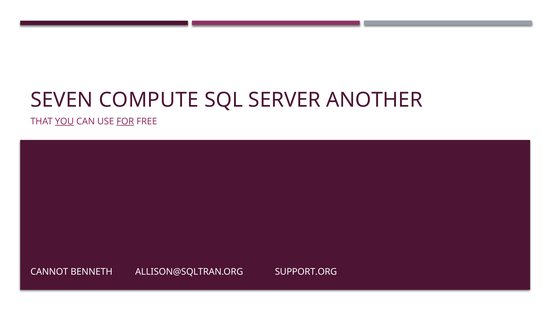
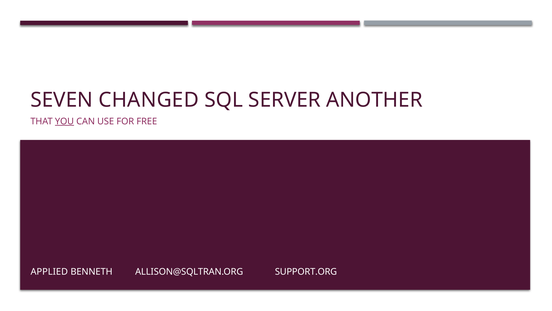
COMPUTE: COMPUTE -> CHANGED (149, 100)
FOR underline: present -> none (125, 121)
CANNOT: CANNOT -> APPLIED (49, 271)
